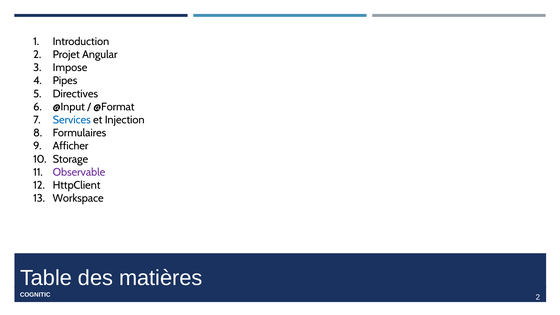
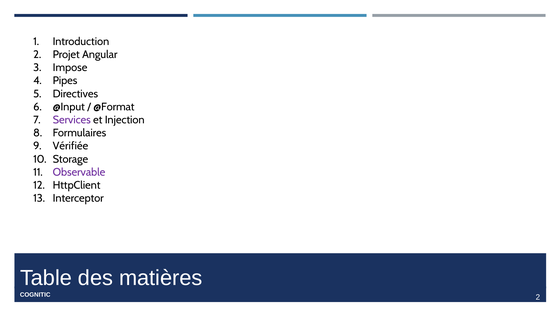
Services colour: blue -> purple (72, 120)
Afficher: Afficher -> Vérifiée (70, 146)
Workspace: Workspace -> Interceptor (78, 198)
